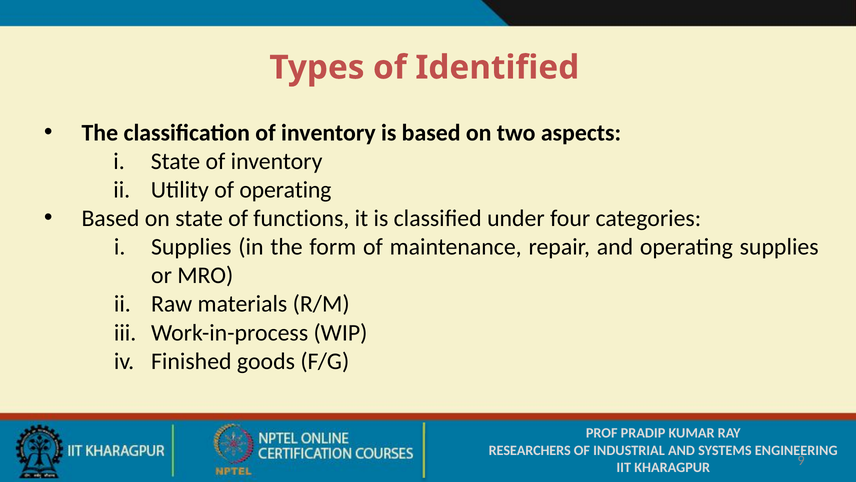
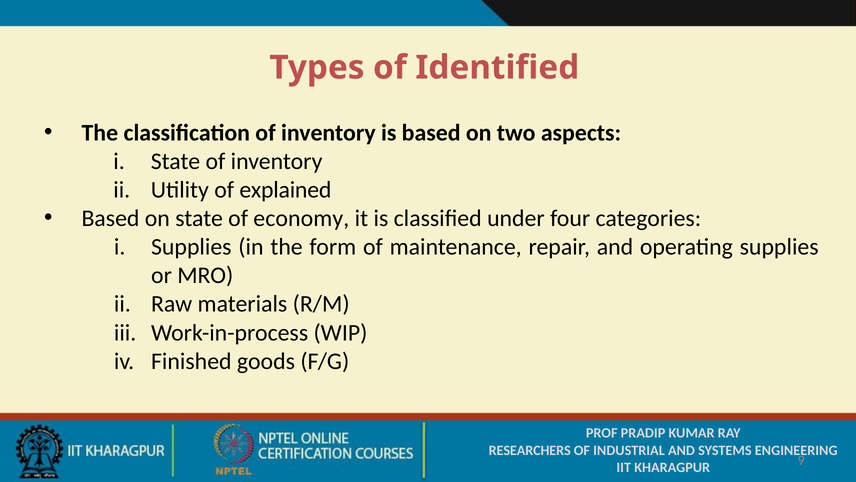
of operating: operating -> explained (285, 190)
functions: functions -> economy (301, 218)
